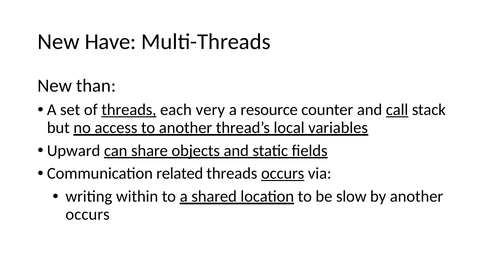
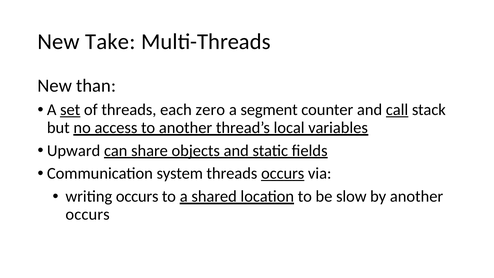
Have: Have -> Take (110, 42)
set underline: none -> present (70, 110)
threads underline: present -> none (129, 110)
very: very -> zero (210, 110)
resource: resource -> segment (269, 110)
related: related -> system (180, 173)
writing within: within -> occurs (137, 196)
